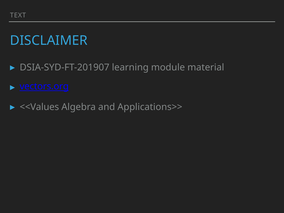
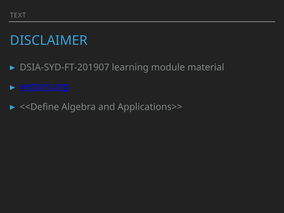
<<Values: <<Values -> <<Define (39, 107)
